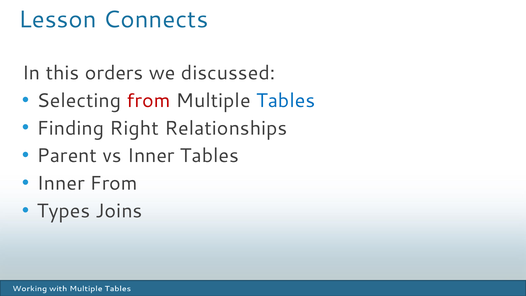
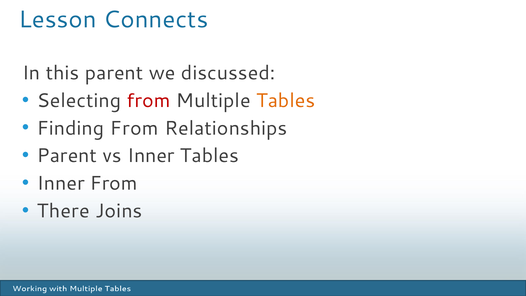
this orders: orders -> parent (114, 73)
Tables colour: blue -> orange (286, 101)
Finding Right: Right -> From (134, 128)
Types: Types -> There (63, 211)
